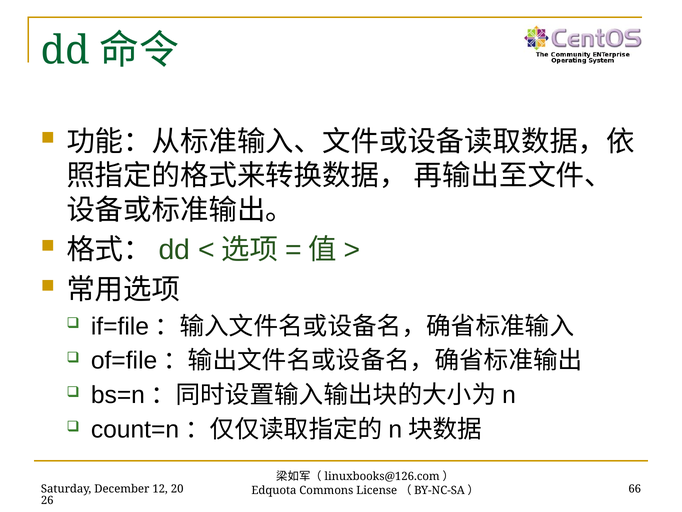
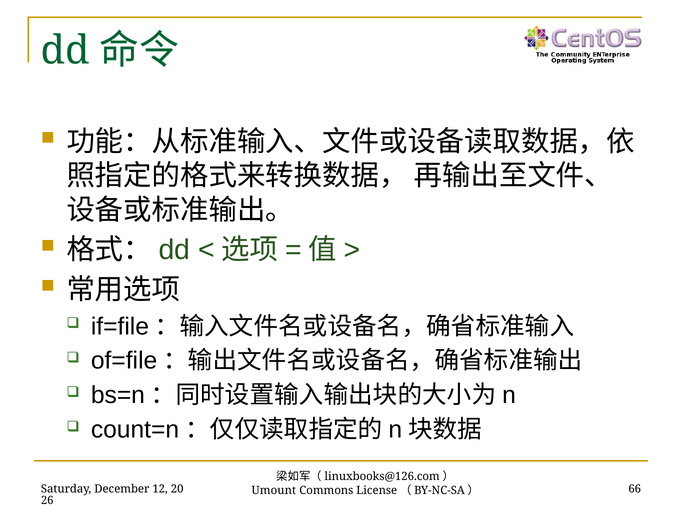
Edquota: Edquota -> Umount (274, 490)
